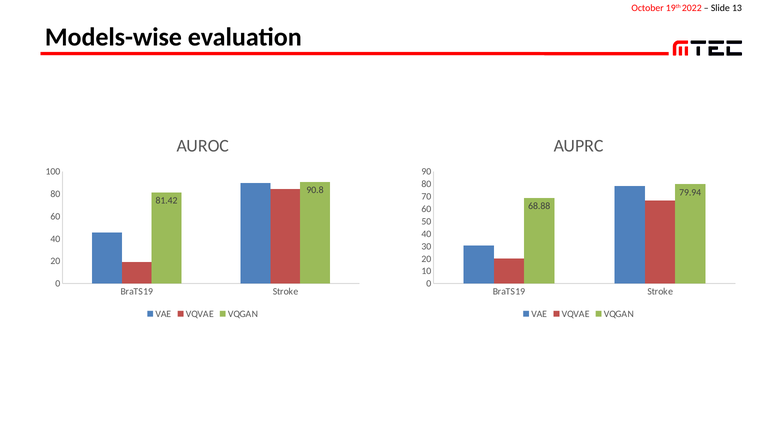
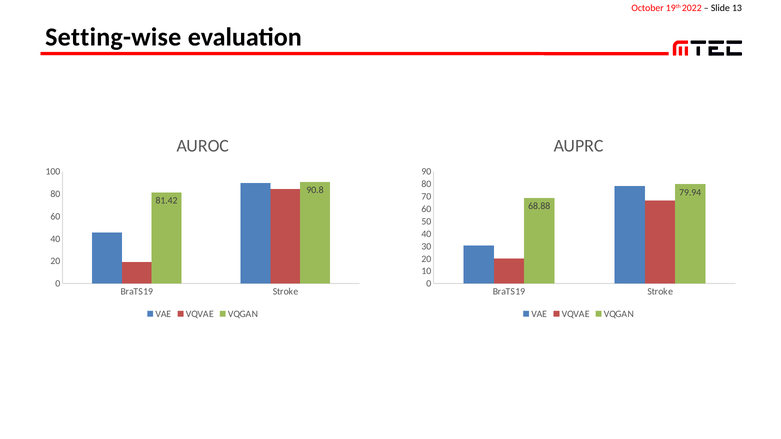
Models-wise: Models-wise -> Setting-wise (113, 37)
